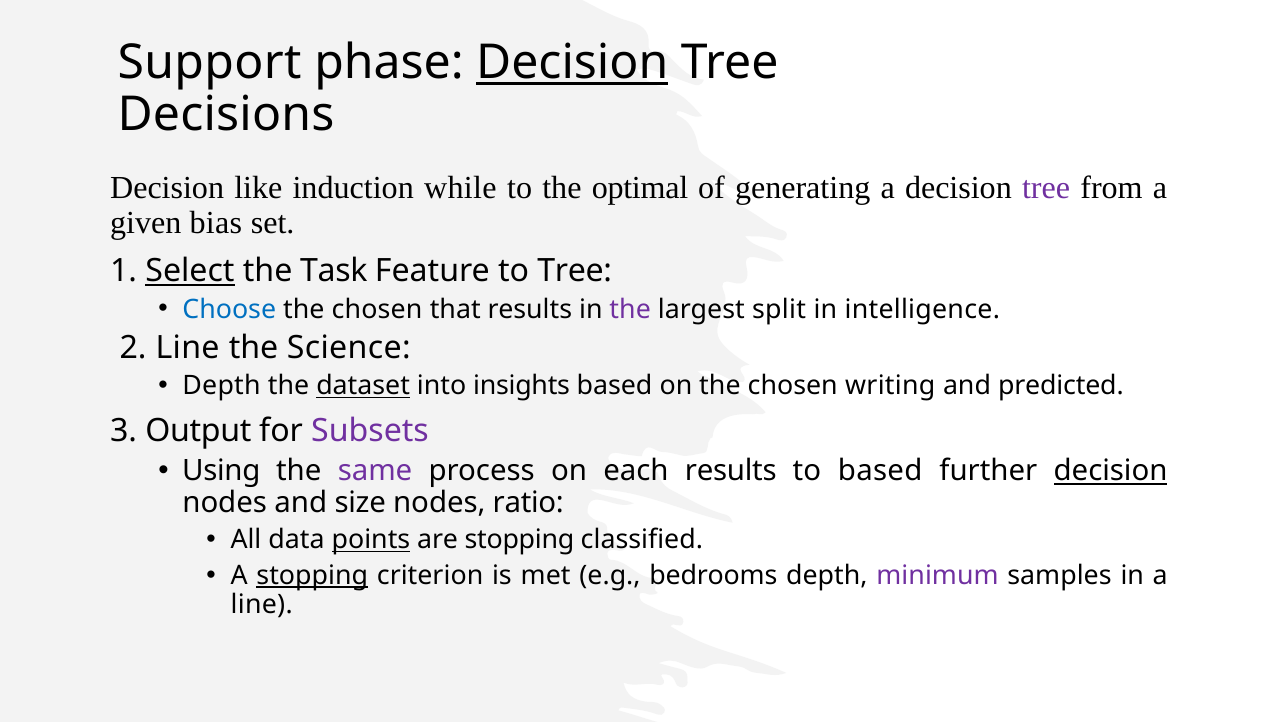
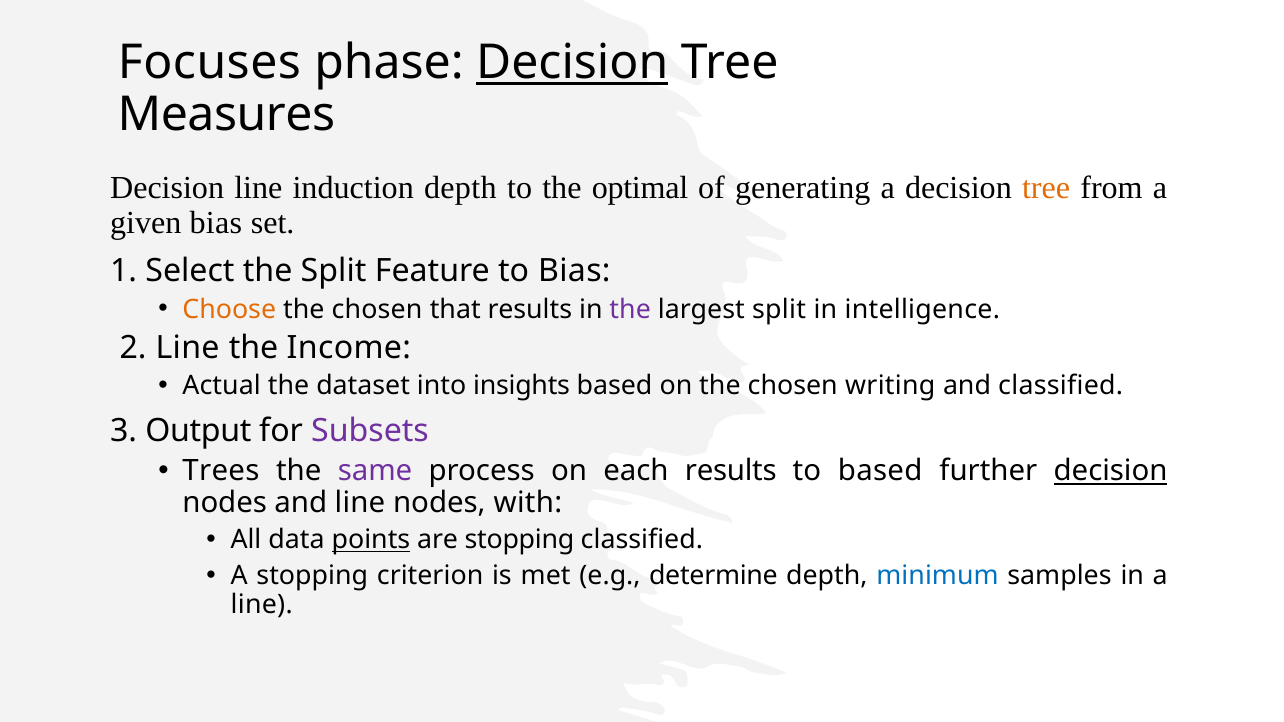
Support: Support -> Focuses (209, 63)
Decisions: Decisions -> Measures (226, 115)
Decision like: like -> line (258, 188)
induction while: while -> depth (460, 188)
tree colour: purple -> orange (1046, 188)
Select underline: present -> none (190, 271)
the Task: Task -> Split (334, 271)
to Tree: Tree -> Bias (574, 271)
Choose colour: blue -> orange (229, 309)
Science: Science -> Income (349, 348)
Depth: Depth -> Actual (222, 386)
dataset underline: present -> none (363, 386)
and predicted: predicted -> classified (1061, 386)
Using: Using -> Trees (221, 471)
and size: size -> line (360, 503)
ratio: ratio -> with (528, 503)
stopping underline: present -> none (312, 576)
bedrooms: bedrooms -> determine (713, 576)
minimum colour: purple -> blue (938, 576)
